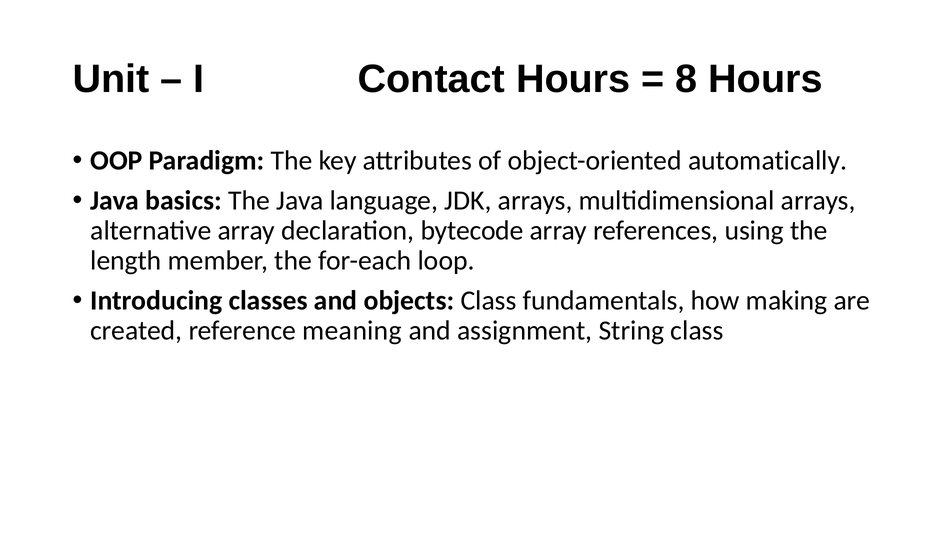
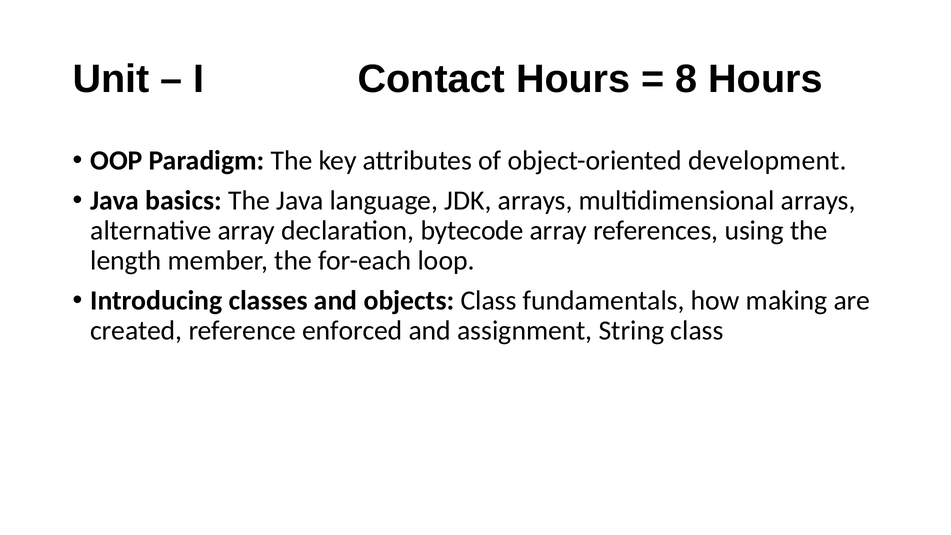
automatically: automatically -> development (767, 161)
meaning: meaning -> enforced (352, 330)
